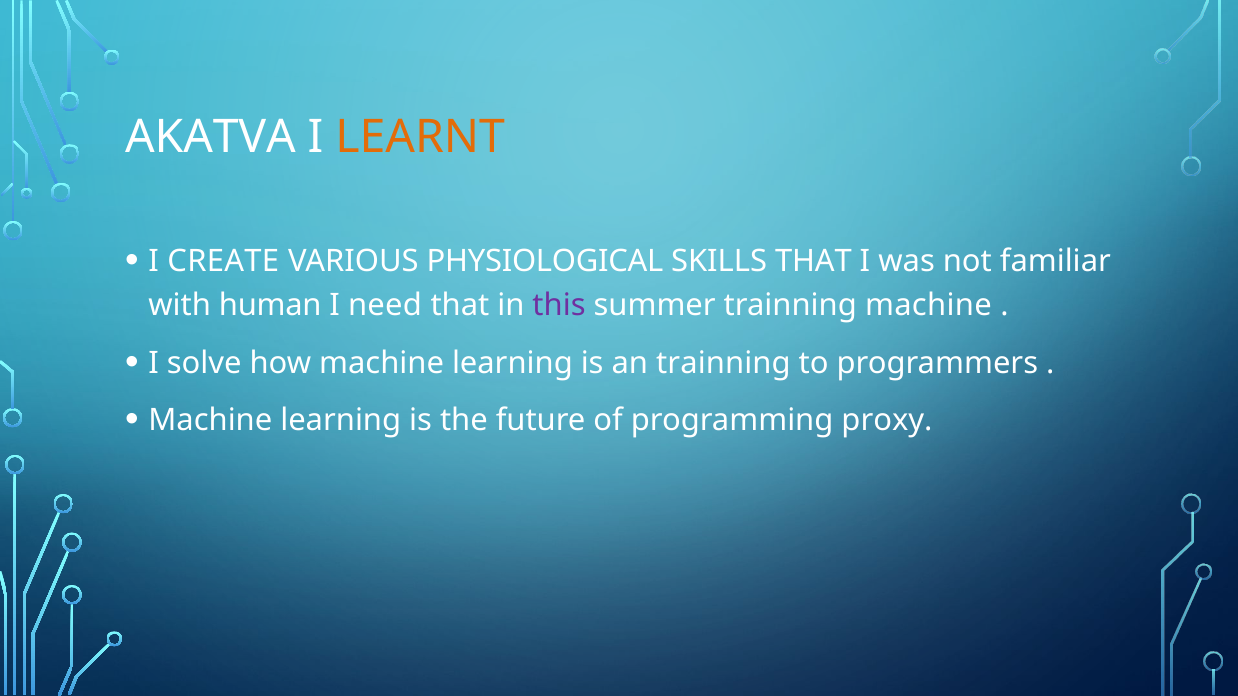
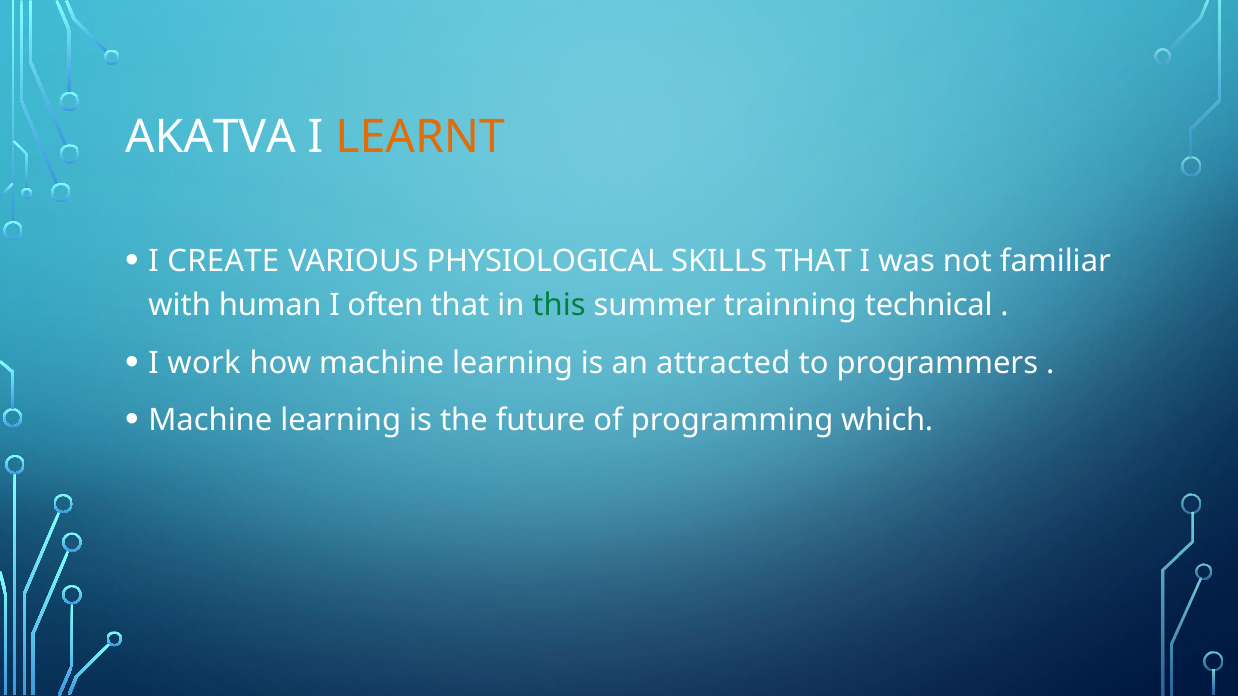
need: need -> often (385, 306)
this colour: purple -> green (559, 306)
trainning machine: machine -> technical (929, 306)
solve: solve -> work (204, 363)
an trainning: trainning -> attracted (723, 363)
proxy: proxy -> which (887, 421)
